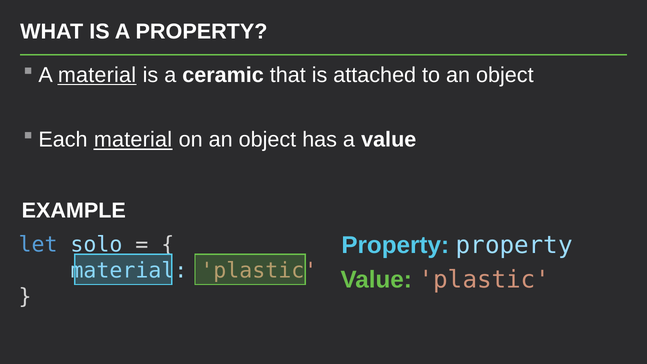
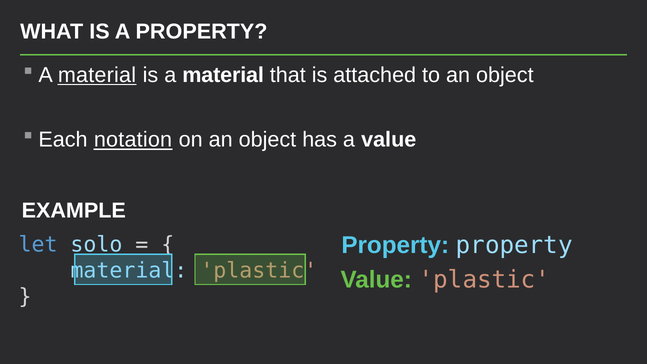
a ceramic: ceramic -> material (223, 75)
material: material -> notation (133, 140)
